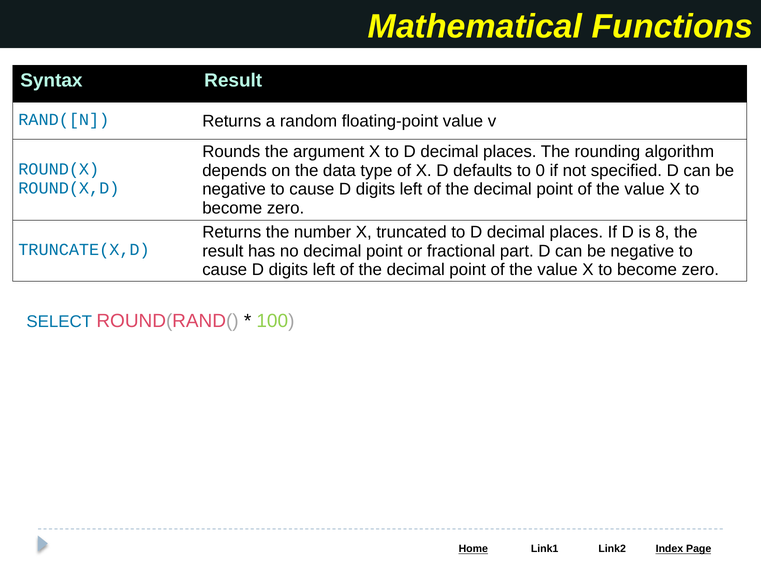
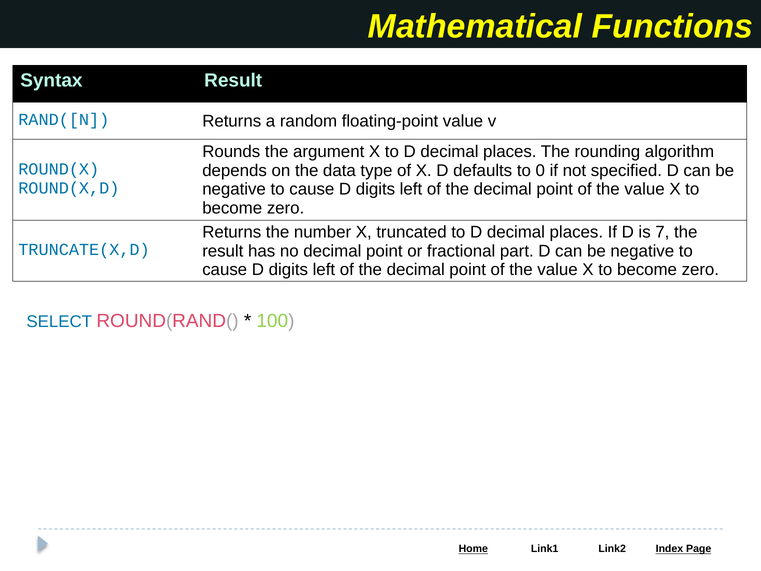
8: 8 -> 7 (662, 232)
